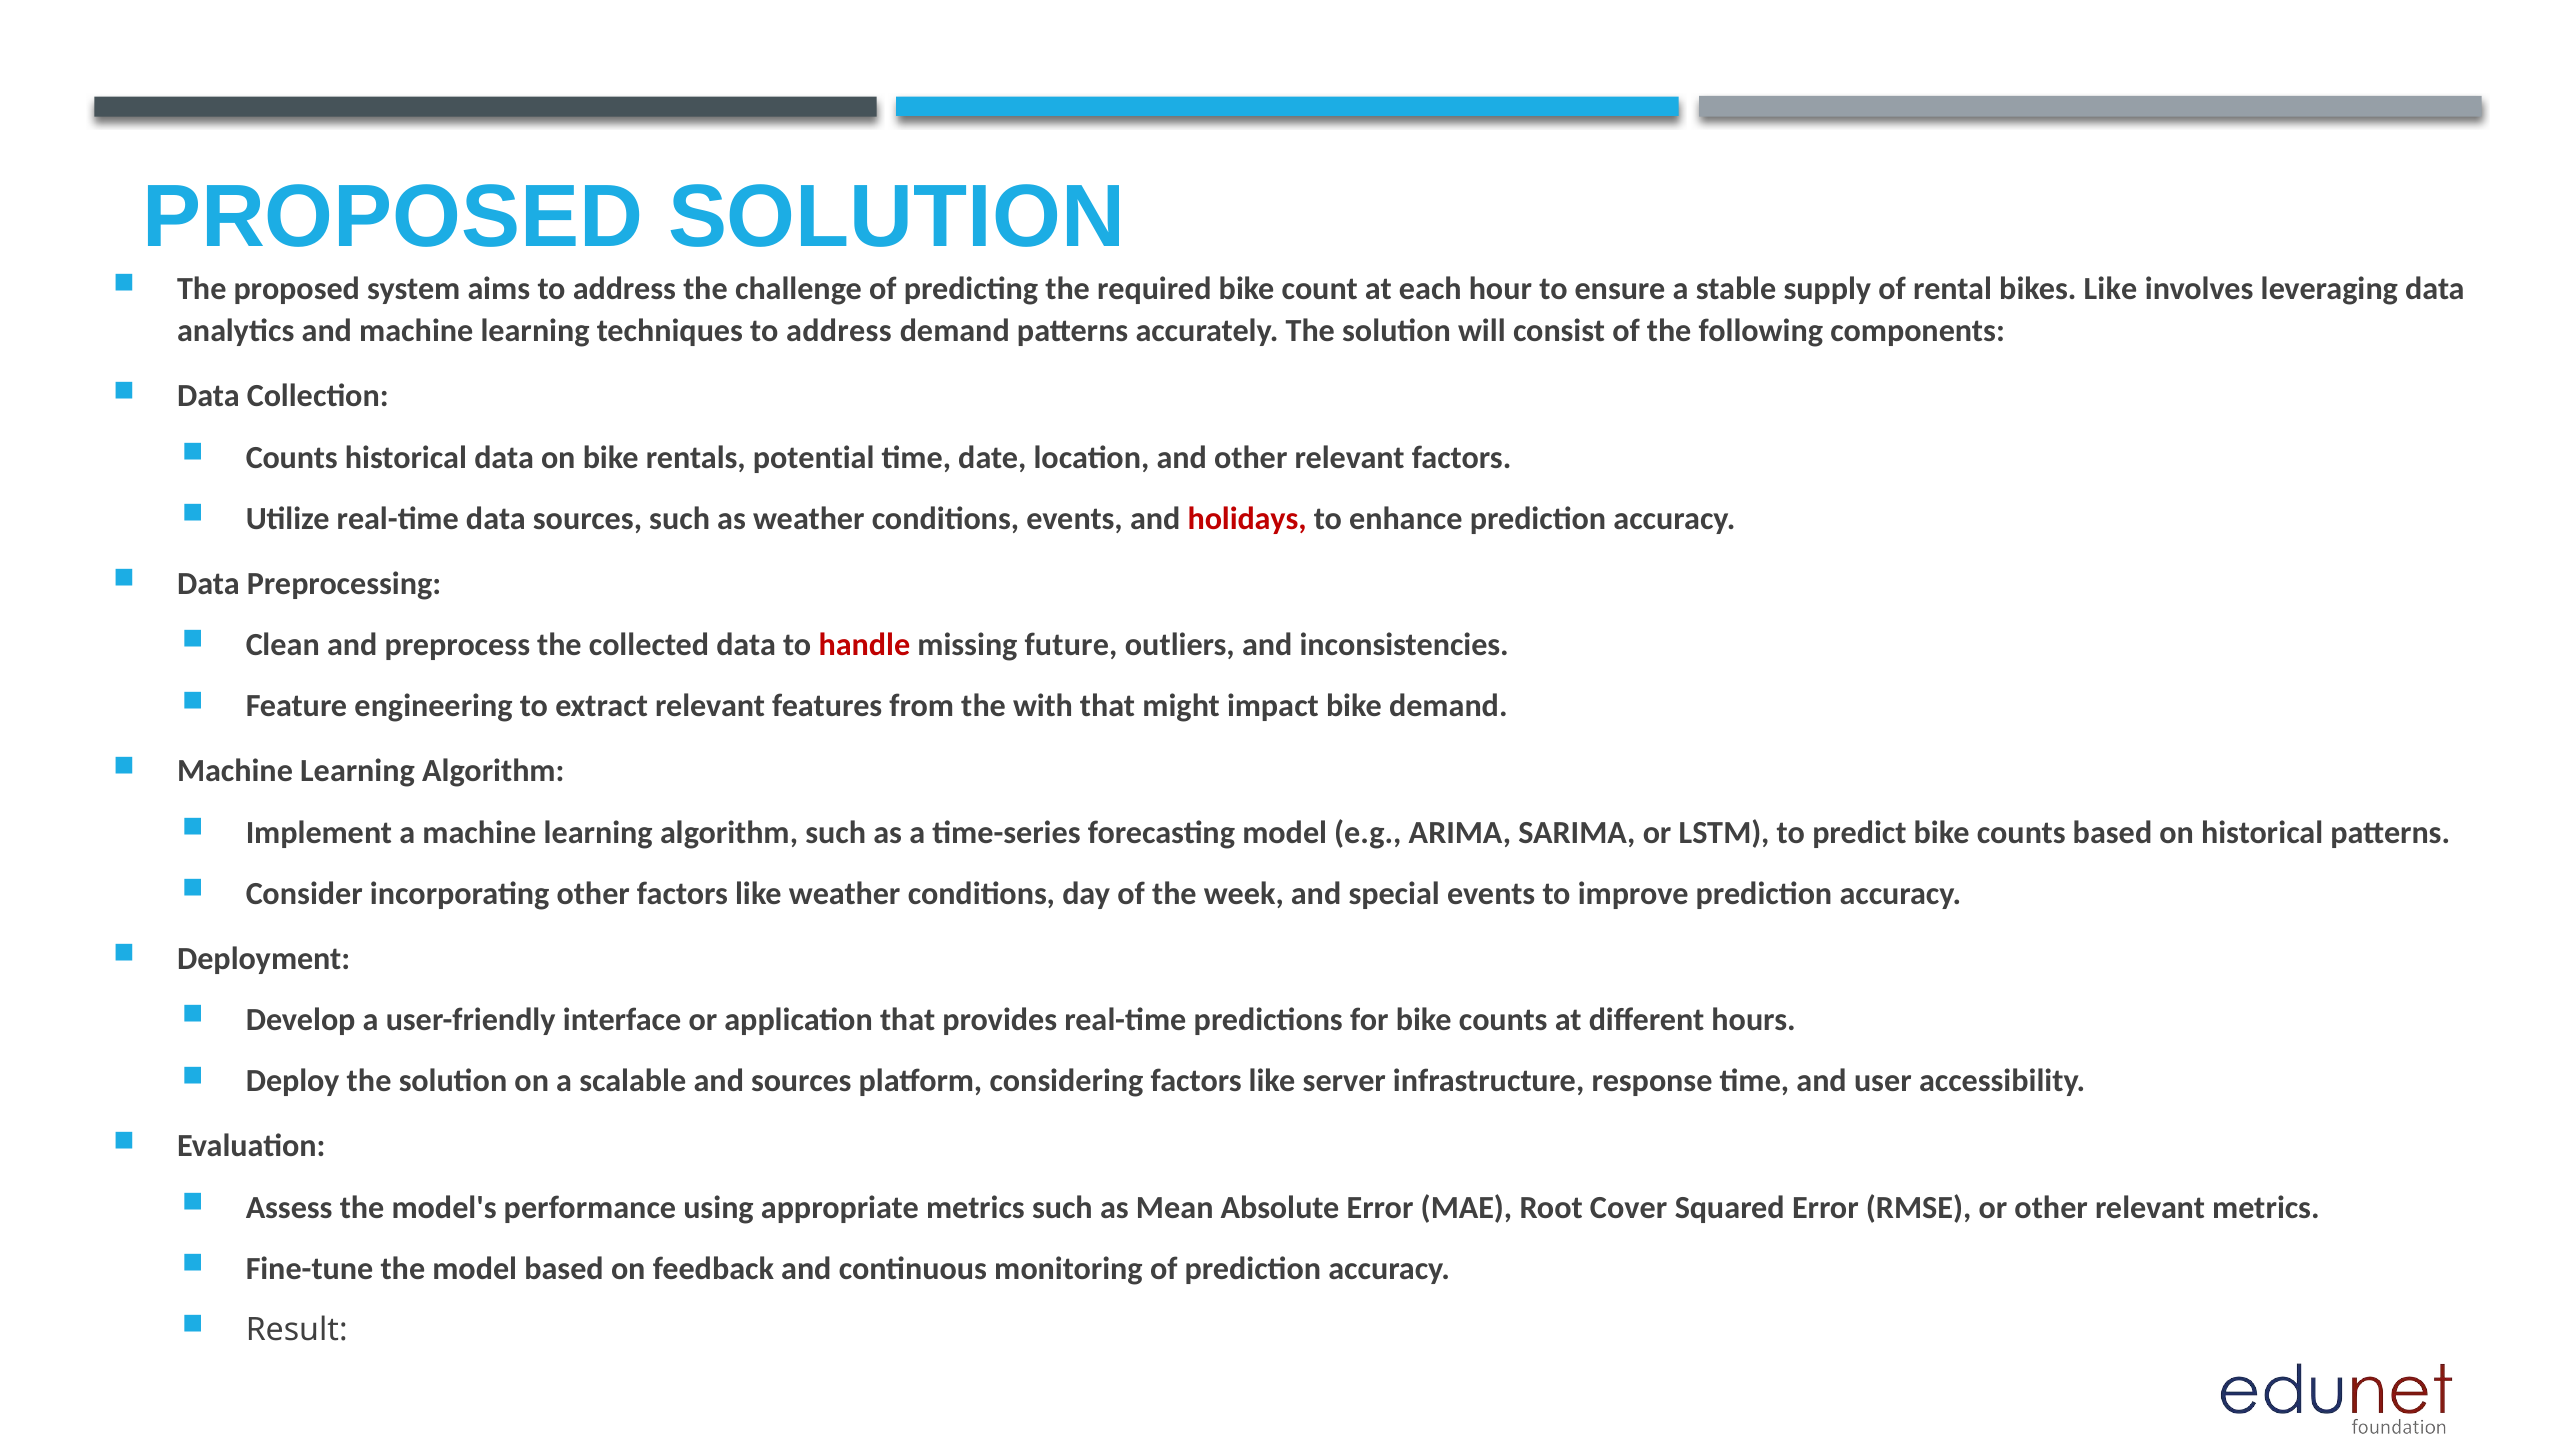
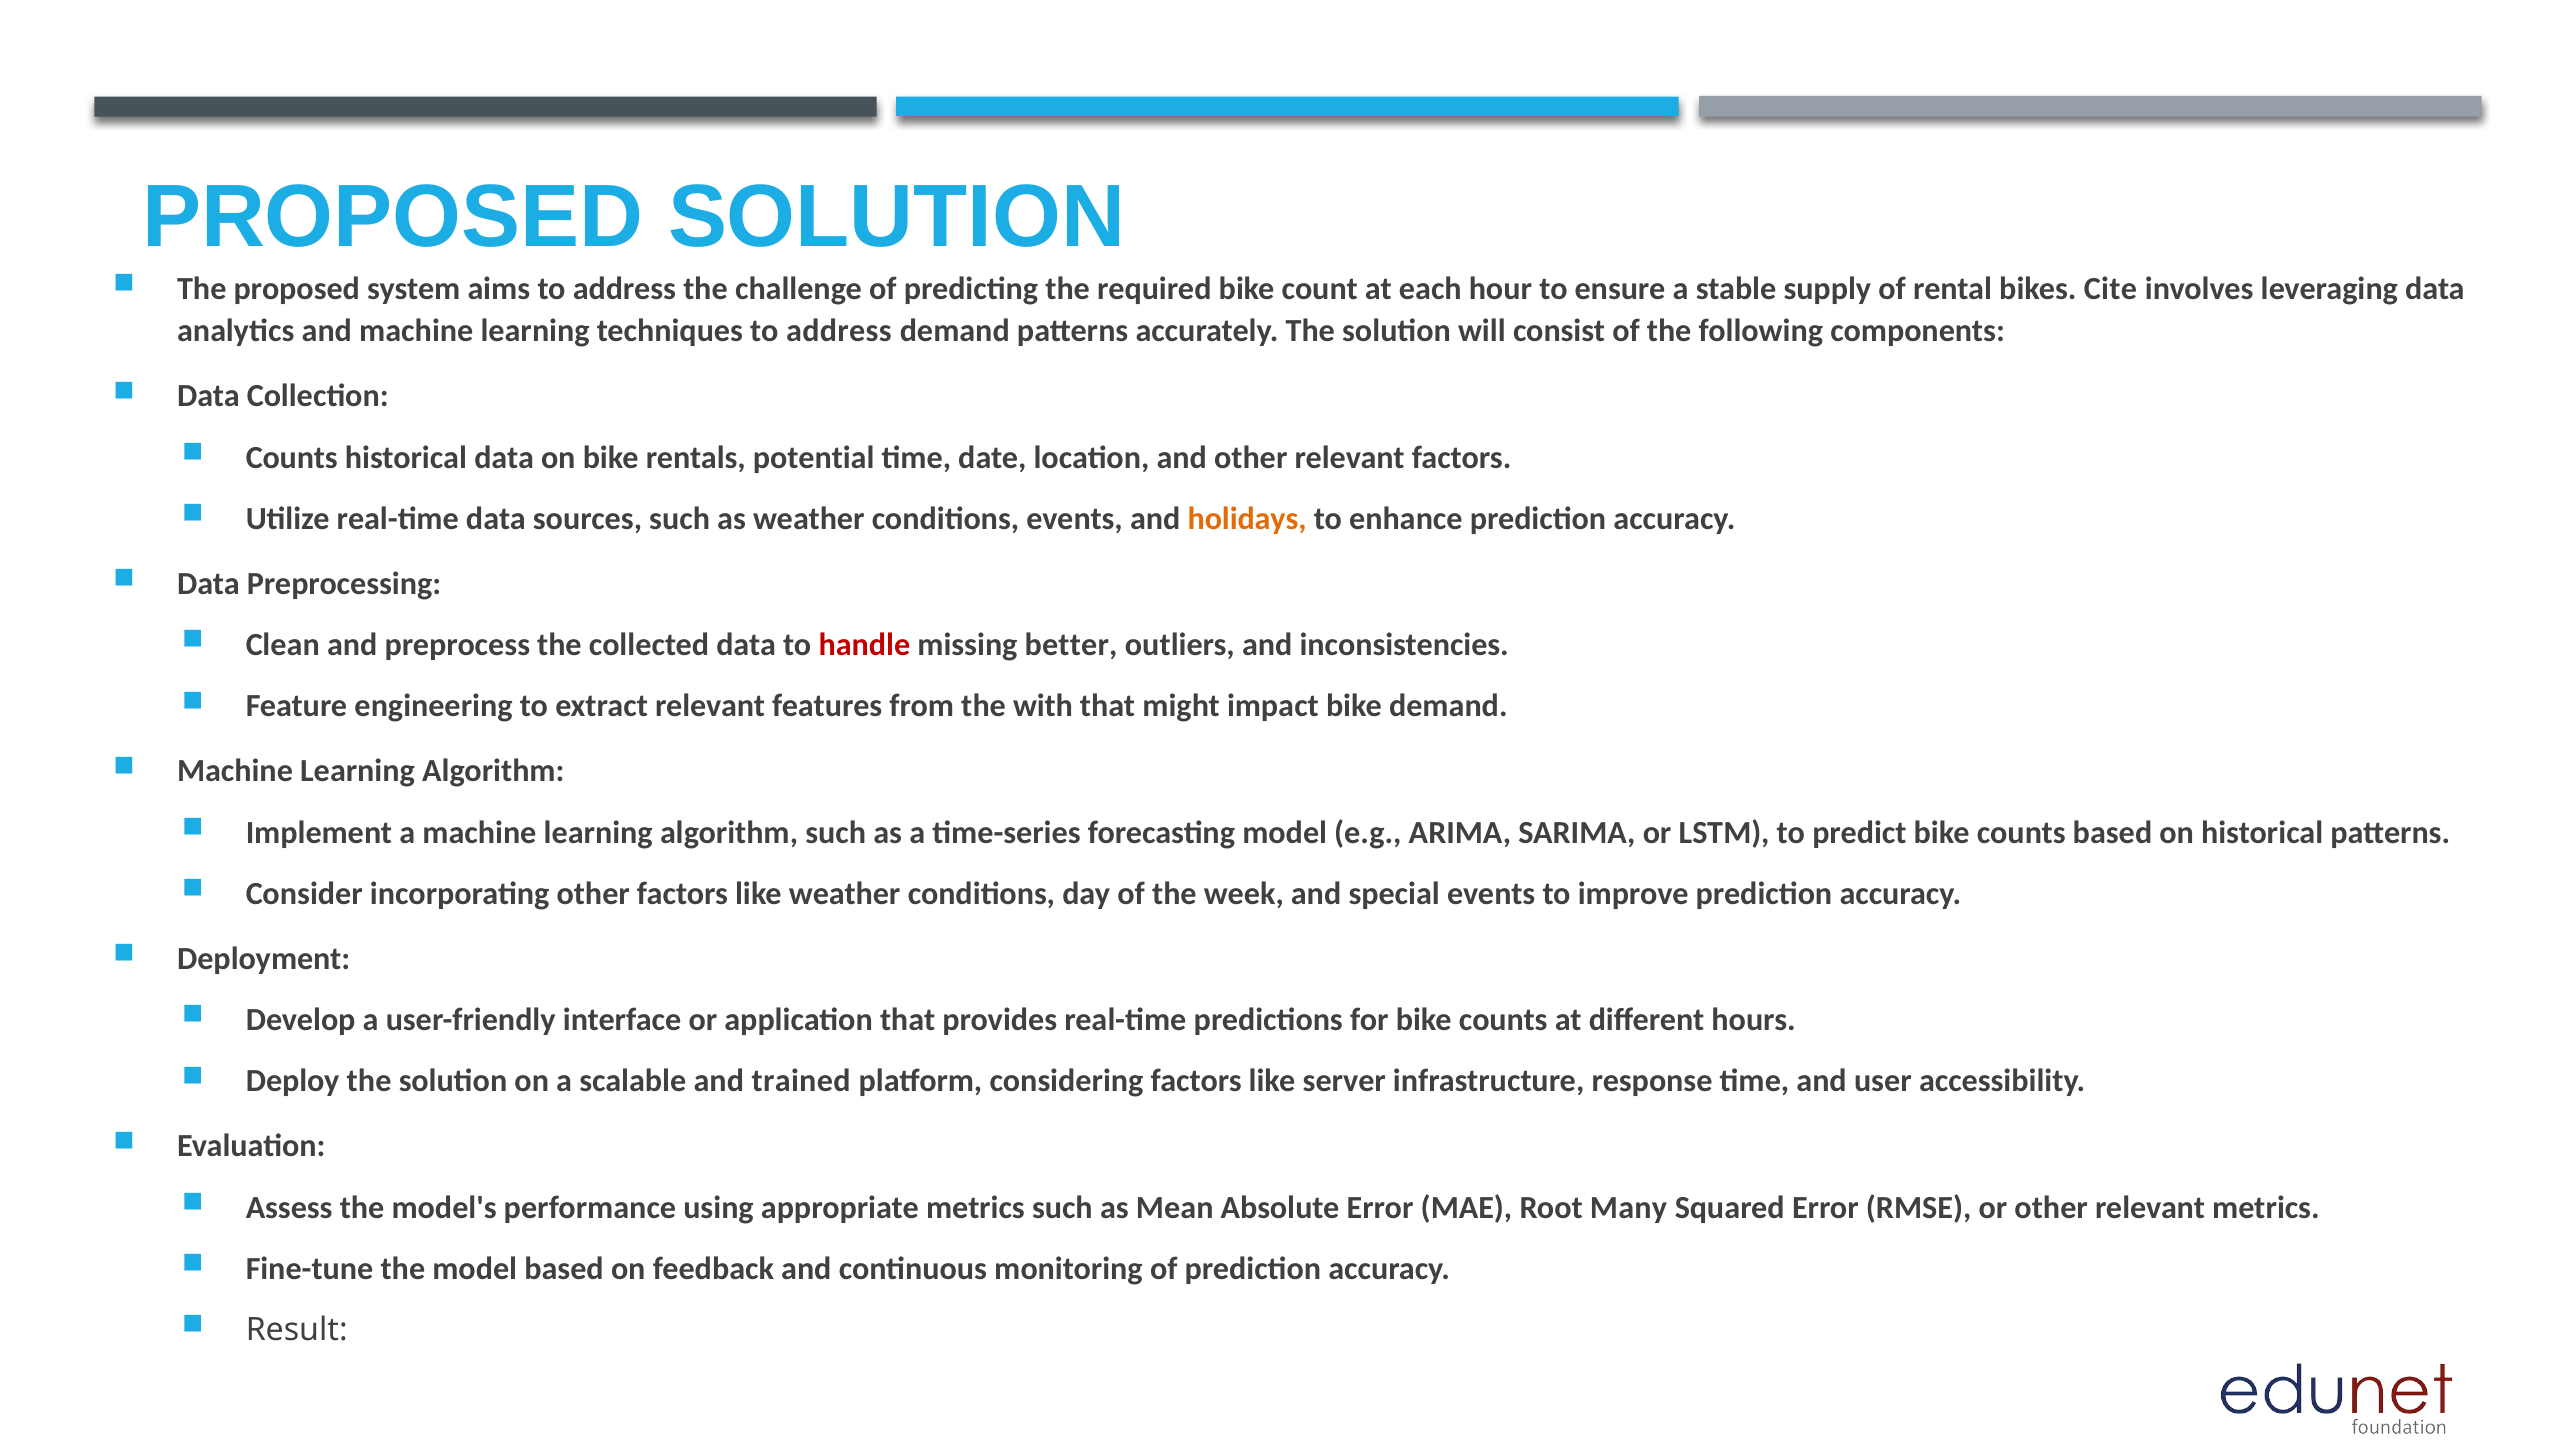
bikes Like: Like -> Cite (2110, 289)
holidays colour: red -> orange (1247, 519)
future: future -> better (1071, 645)
and sources: sources -> trained (801, 1081)
Cover: Cover -> Many (1629, 1208)
